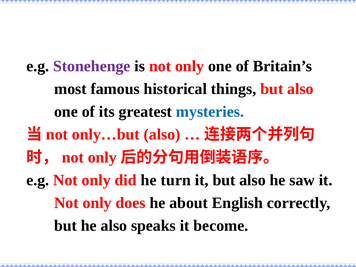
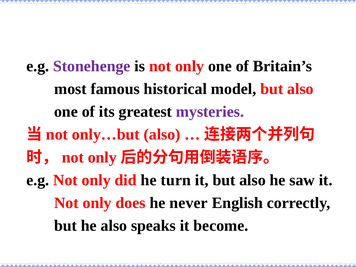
things: things -> model (234, 89)
mysteries colour: blue -> purple (210, 112)
about: about -> never (189, 203)
